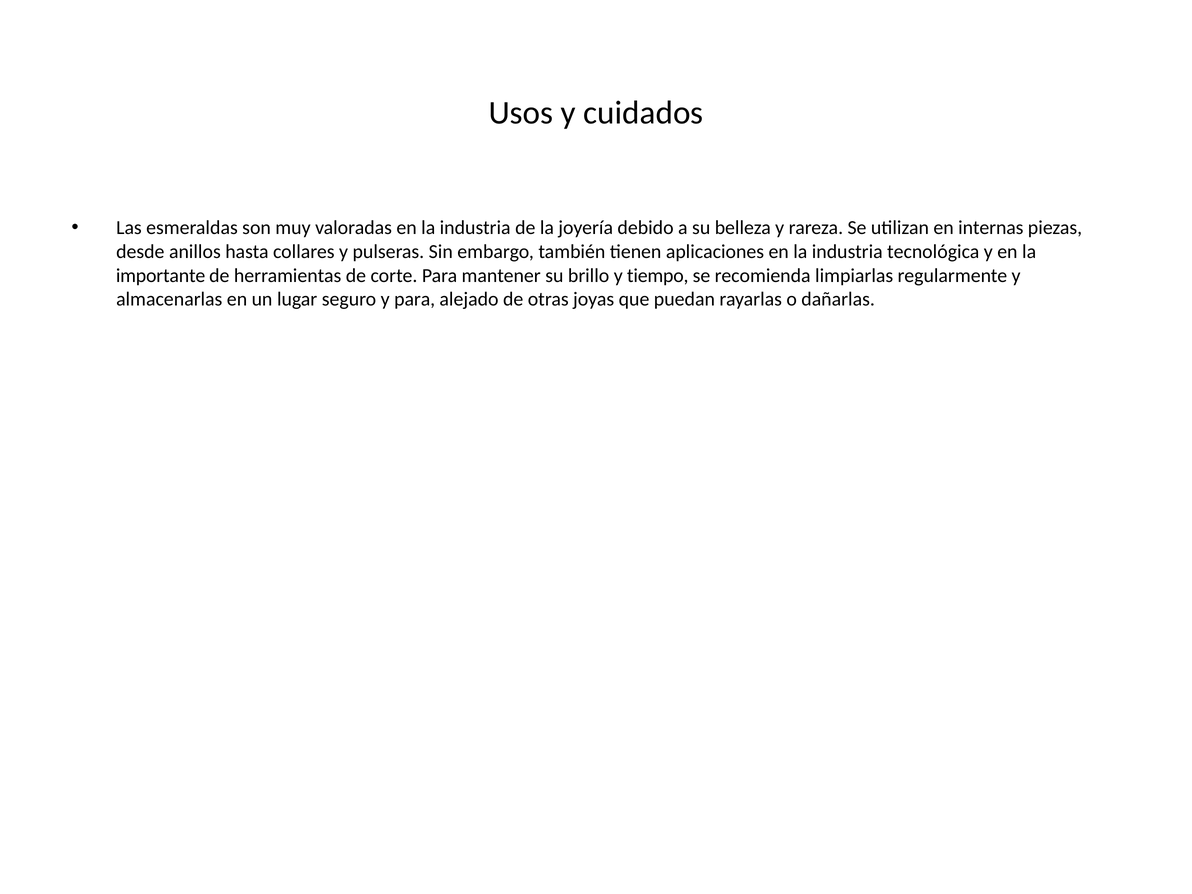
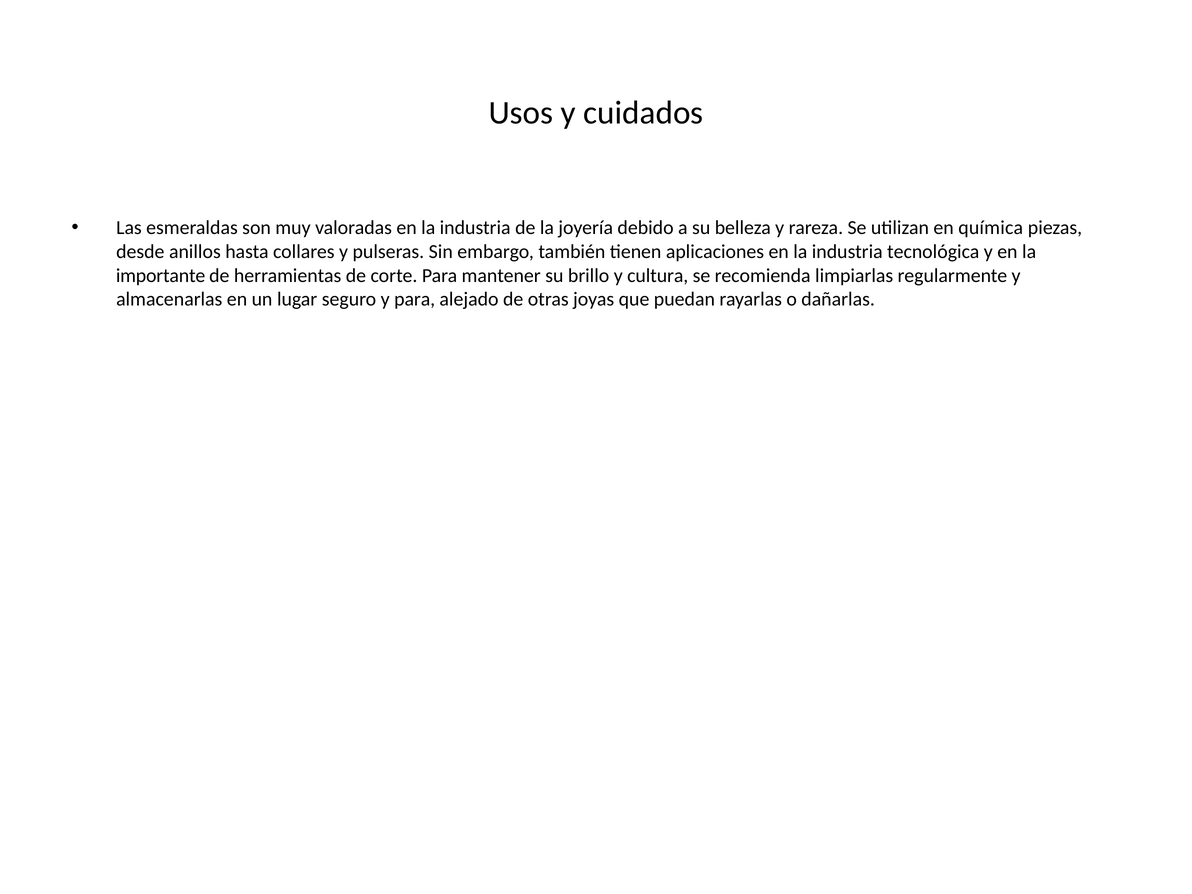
internas: internas -> química (991, 228)
tiempo: tiempo -> cultura (658, 276)
